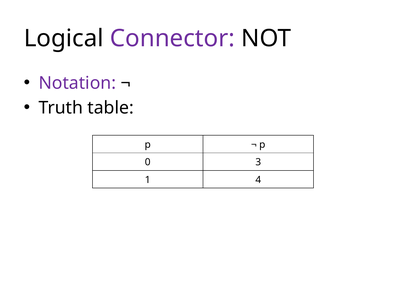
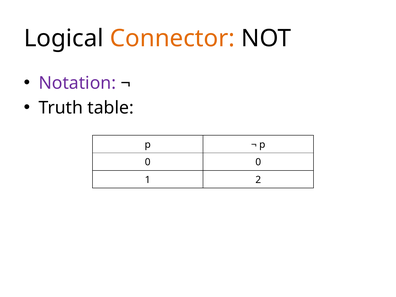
Connector colour: purple -> orange (172, 38)
0 3: 3 -> 0 (258, 162)
4: 4 -> 2 (258, 180)
